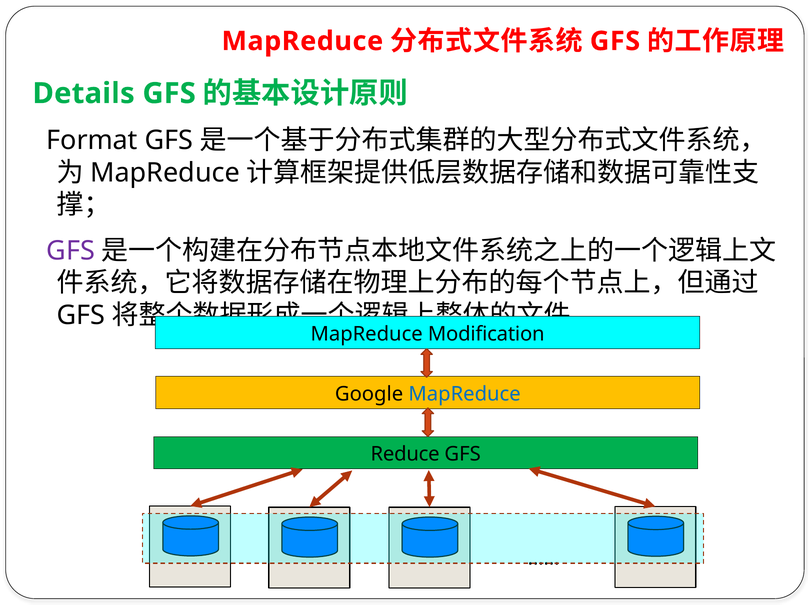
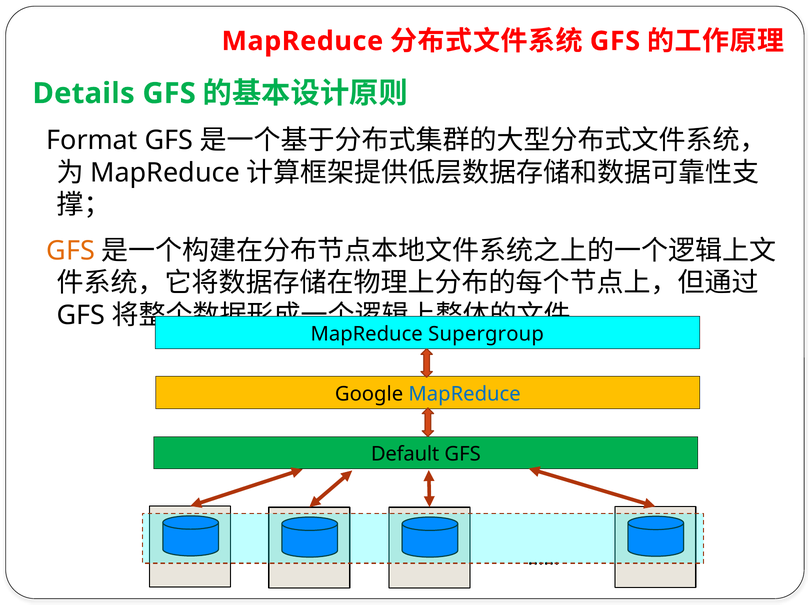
GFS colour: purple -> orange (71, 251)
Modification: Modification -> Supergroup (486, 334)
Reduce: Reduce -> Default (405, 454)
